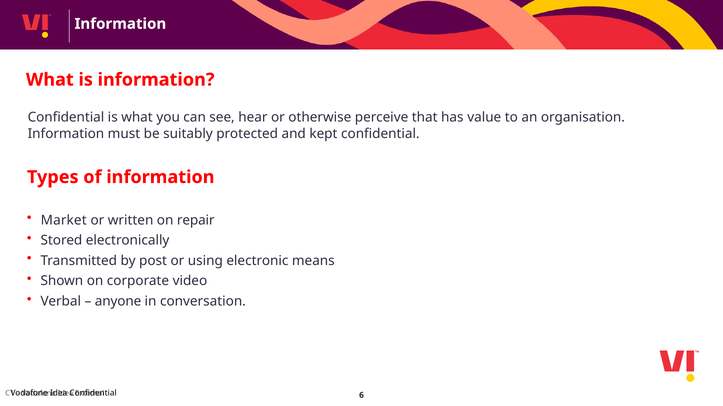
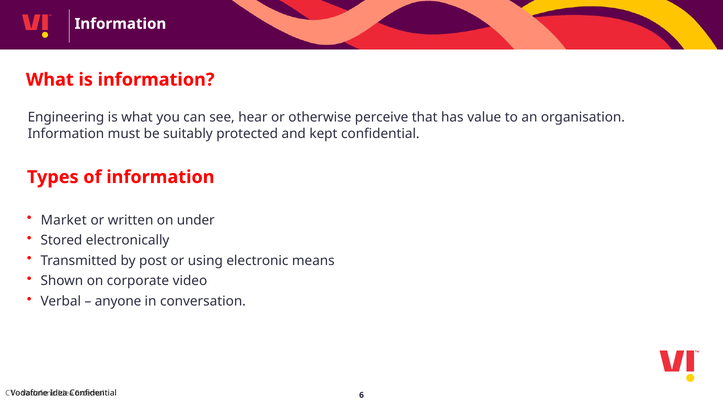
Confidential: Confidential -> Engineering (66, 118)
repair: repair -> under (196, 220)
